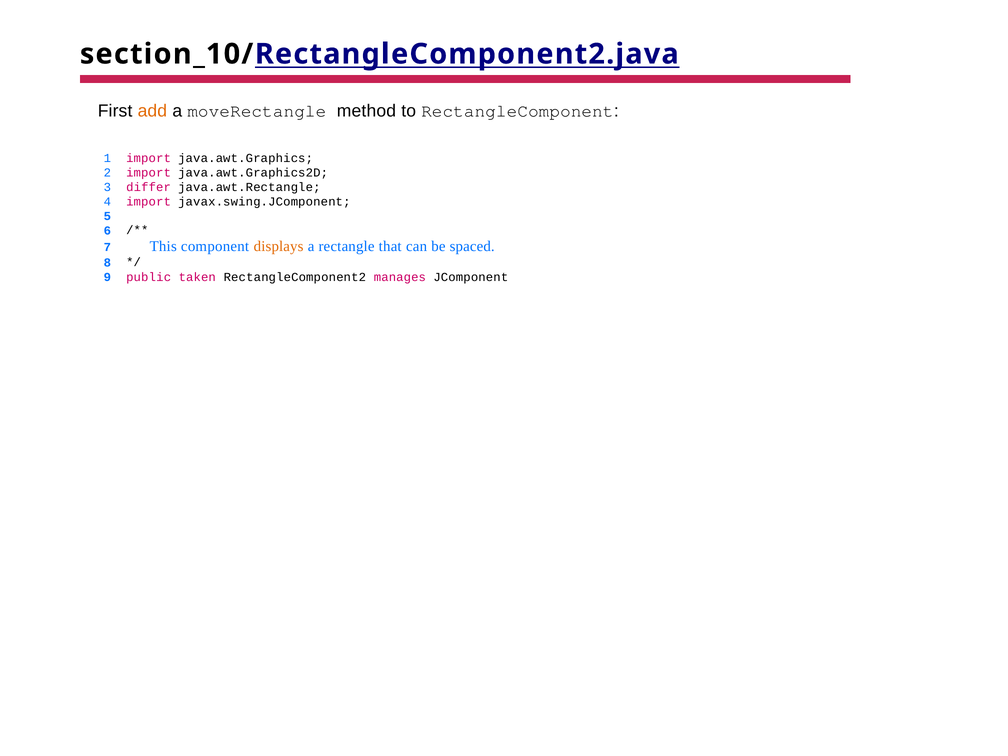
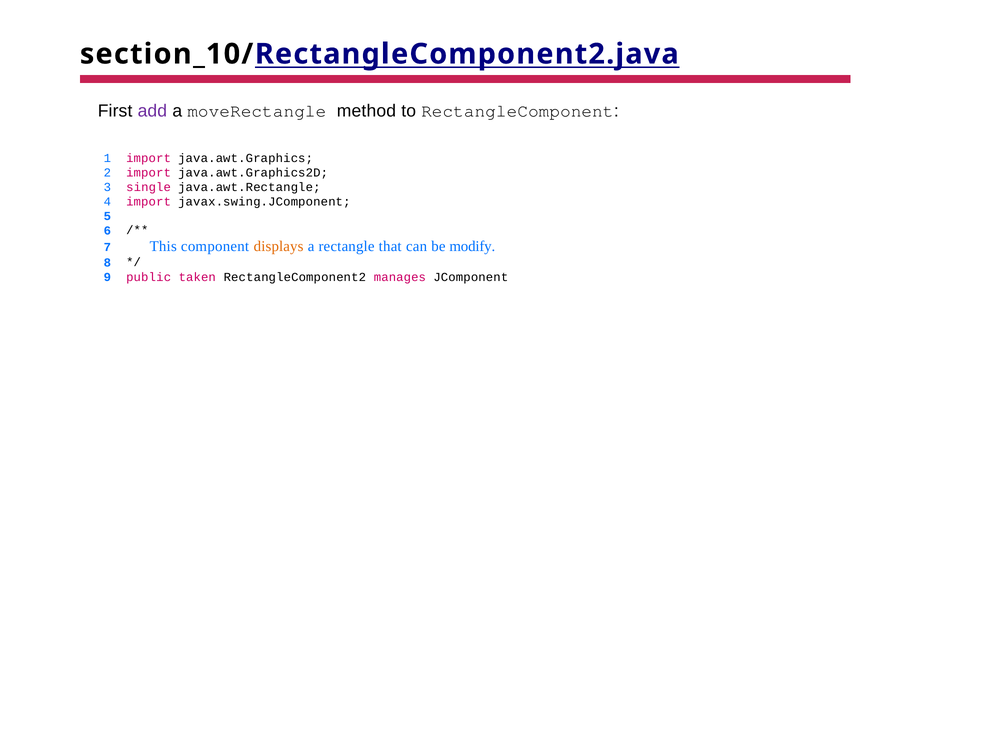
add colour: orange -> purple (152, 111)
differ: differ -> single (149, 187)
spaced: spaced -> modify (472, 246)
